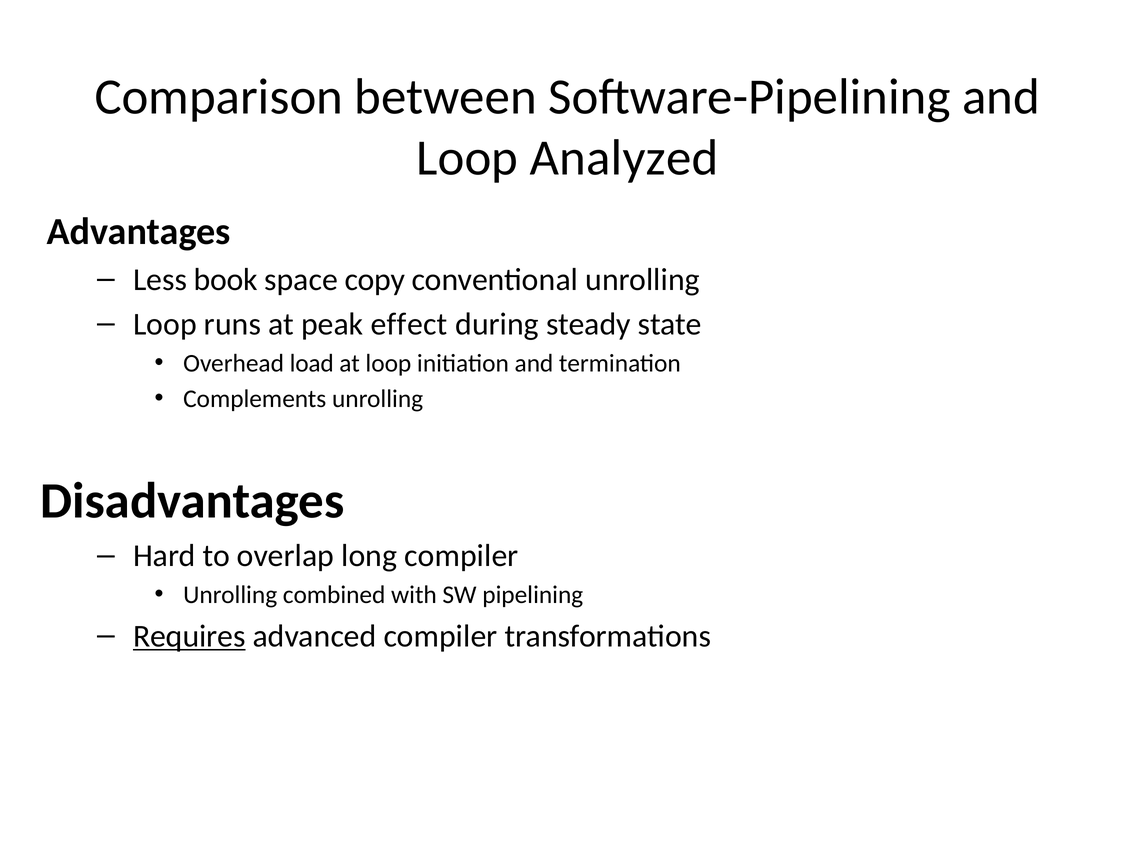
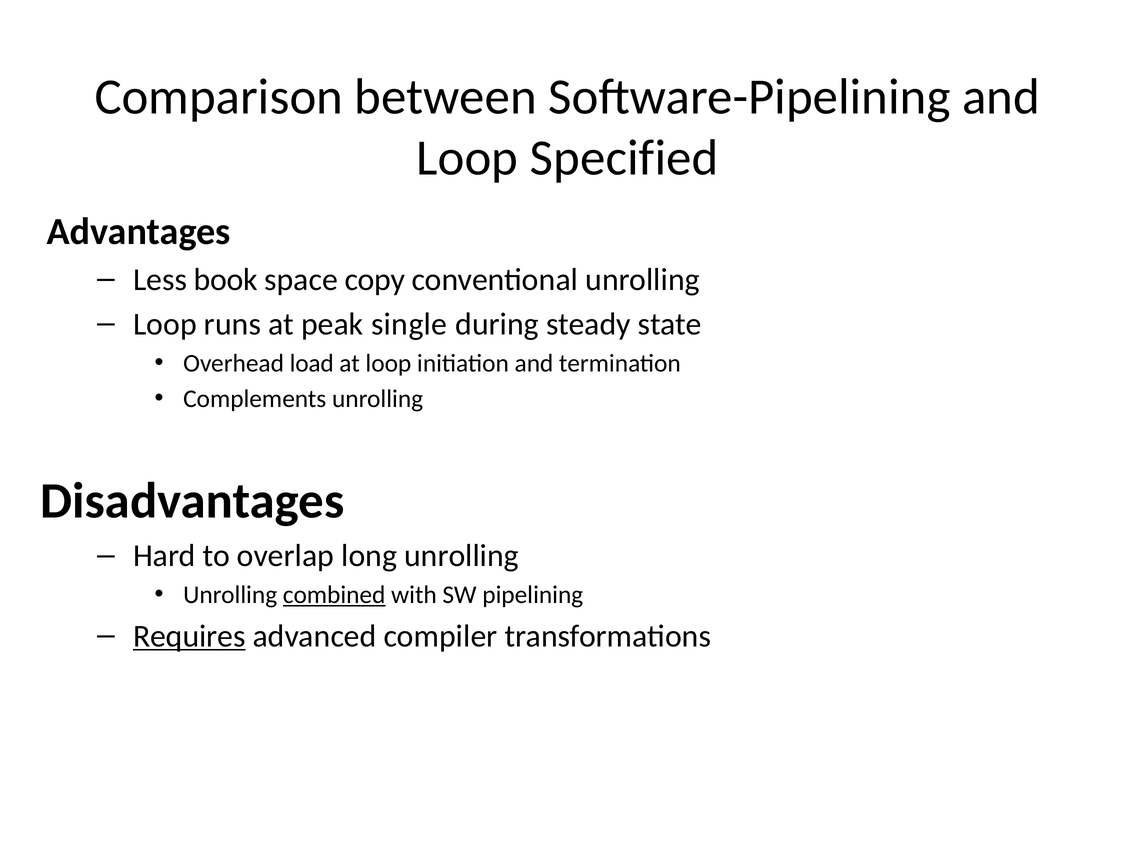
Analyzed: Analyzed -> Specified (624, 158)
effect: effect -> single (409, 324)
long compiler: compiler -> unrolling (461, 556)
combined underline: none -> present (334, 595)
